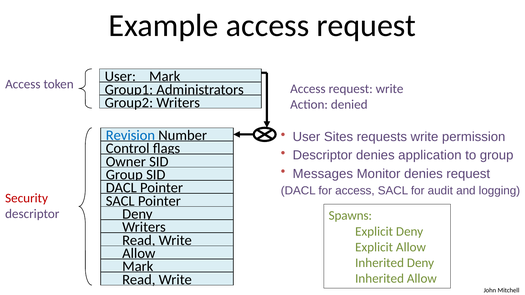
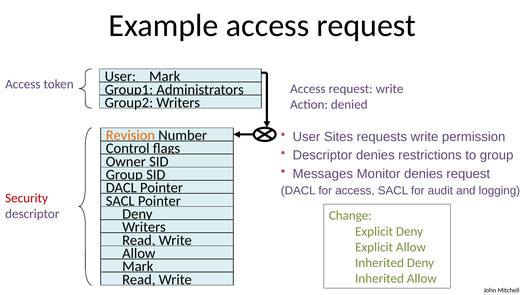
Revision colour: blue -> orange (130, 136)
application: application -> restrictions (430, 156)
Spawns: Spawns -> Change (350, 216)
